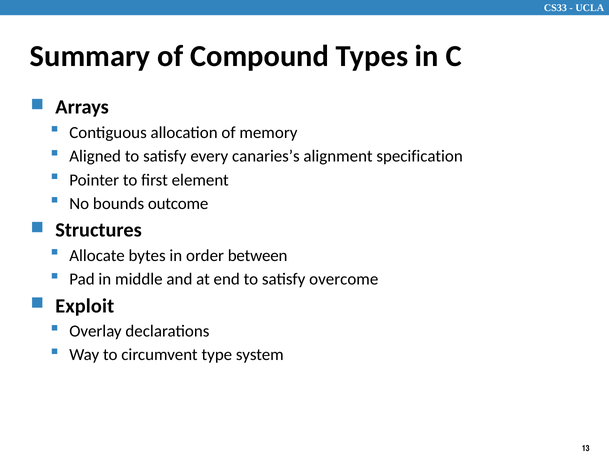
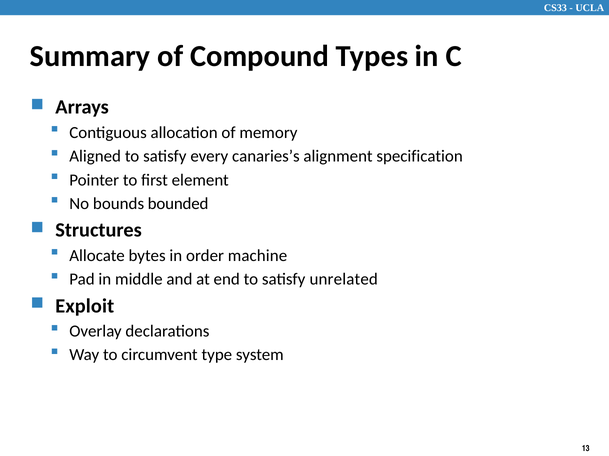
outcome: outcome -> bounded (178, 204)
between: between -> machine (257, 256)
overcome: overcome -> unrelated (344, 280)
